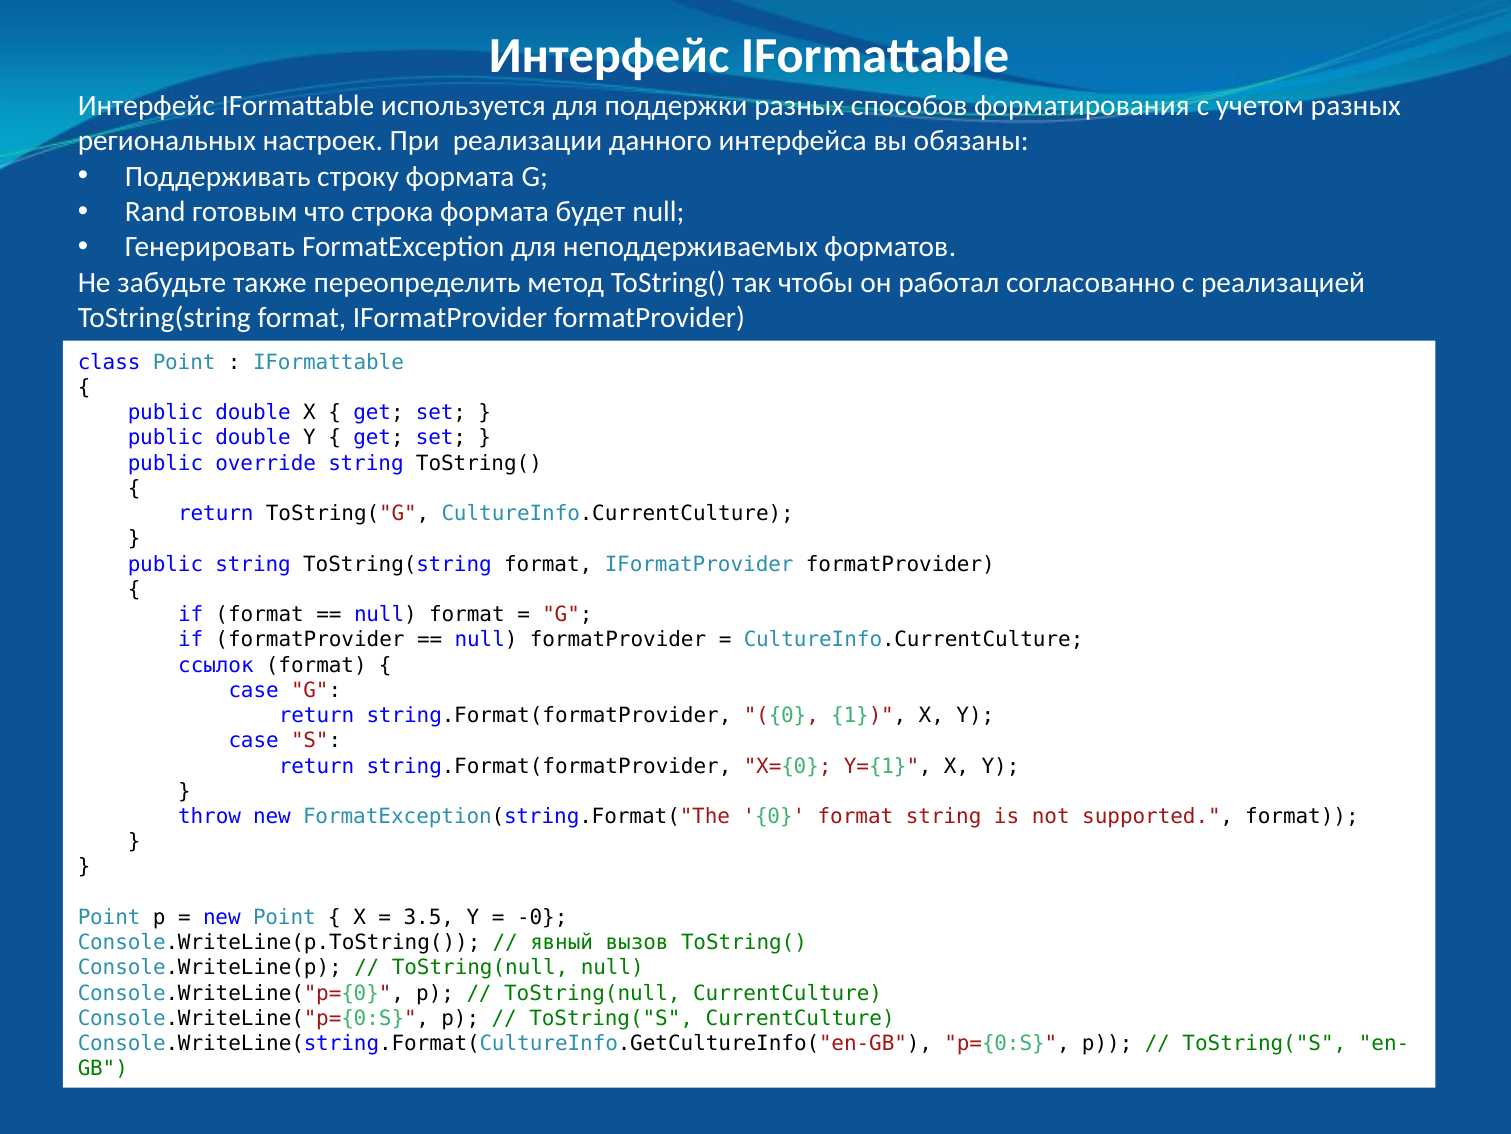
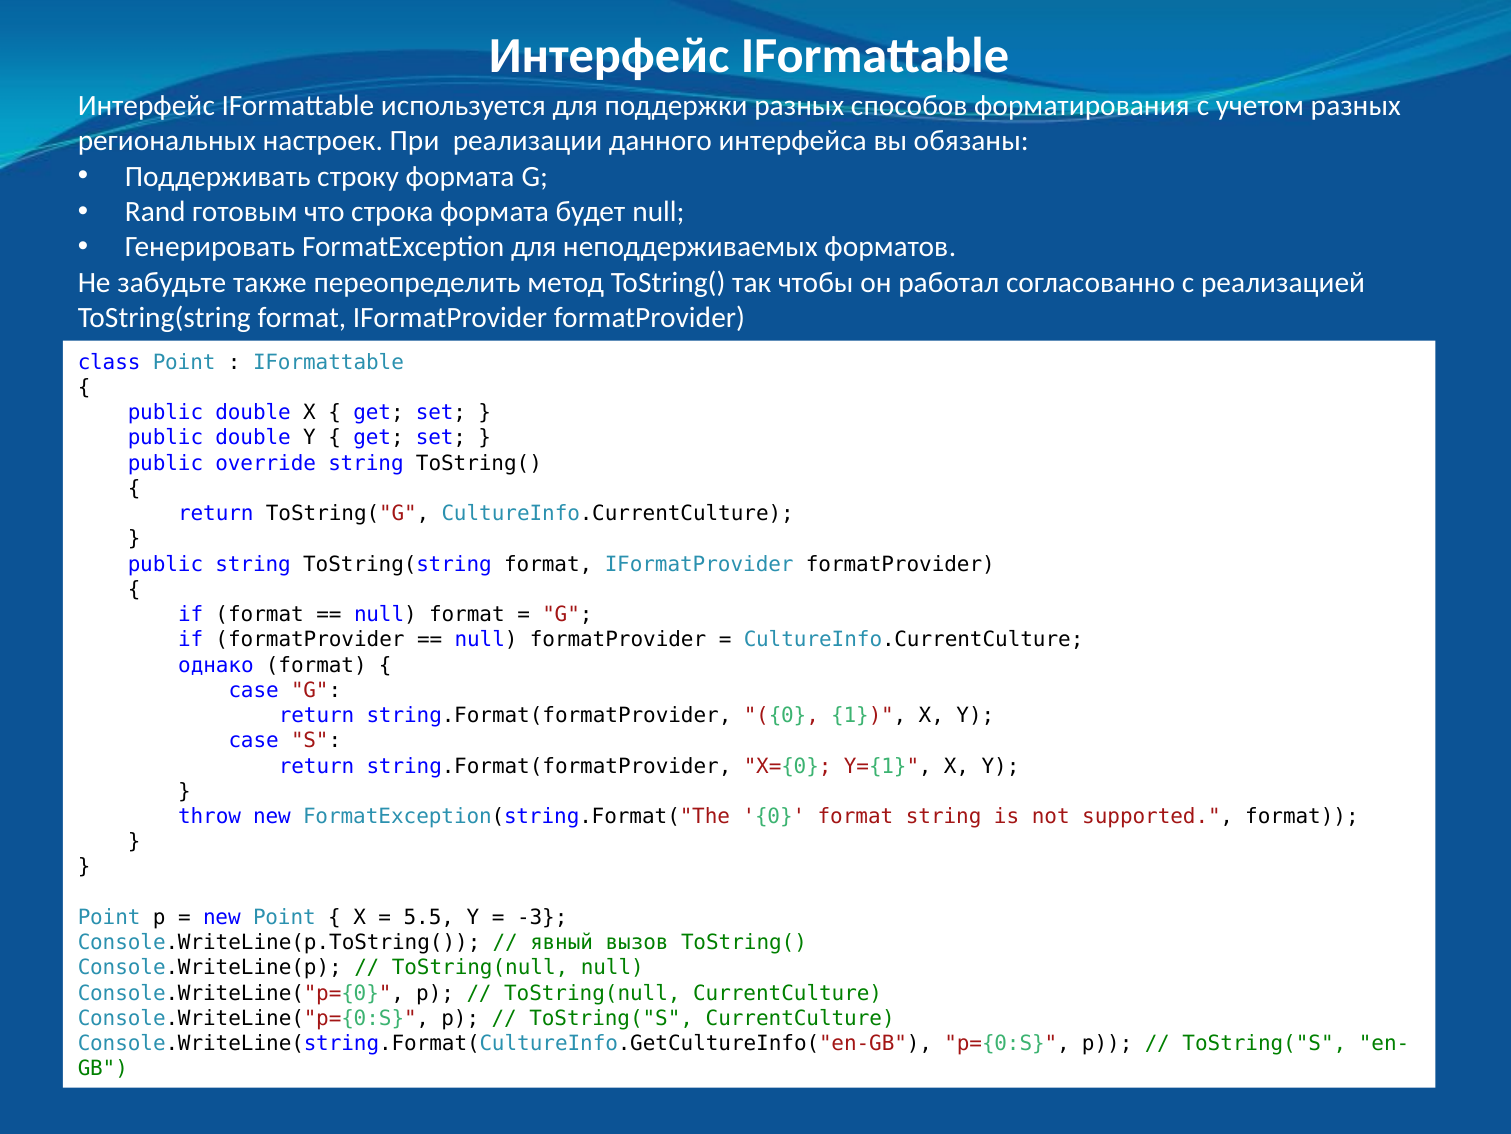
ссылок: ссылок -> однако (216, 665)
3.5: 3.5 -> 5.5 (429, 917)
-0: -0 -> -3 (542, 917)
